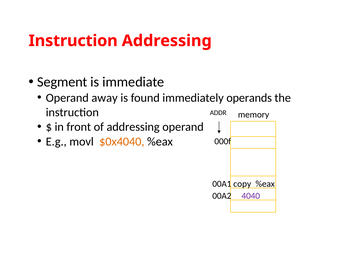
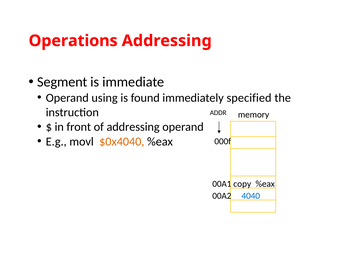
Instruction: Instruction -> Operations (73, 41)
away: away -> using (105, 98)
operands: operands -> specified (249, 98)
4040 colour: purple -> blue (251, 196)
